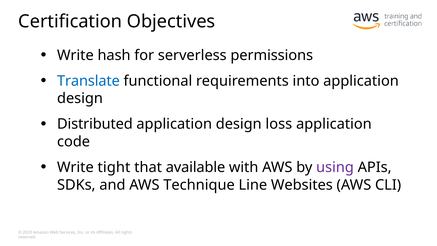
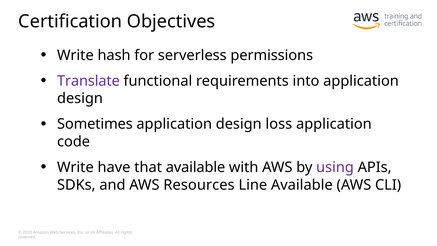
Translate colour: blue -> purple (88, 81)
Distributed: Distributed -> Sometimes (95, 124)
tight: tight -> have (114, 167)
Technique: Technique -> Resources (199, 185)
Line Websites: Websites -> Available (302, 185)
